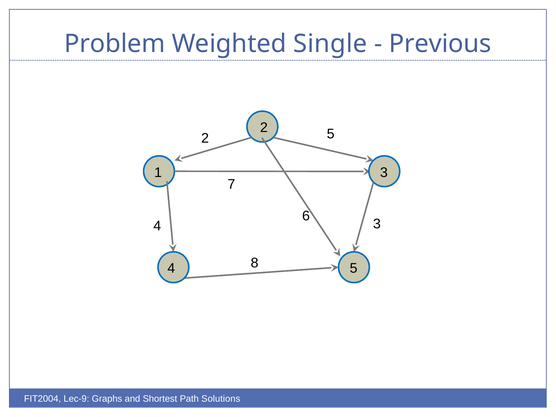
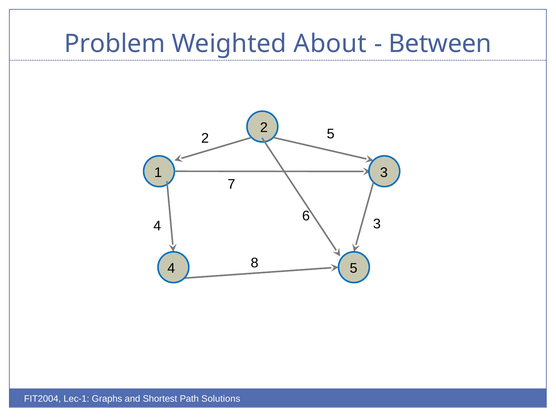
Single: Single -> About (330, 44)
Previous: Previous -> Between (440, 44)
Lec-9: Lec-9 -> Lec-1 (76, 399)
